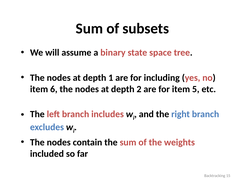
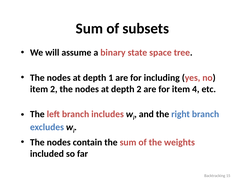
item 6: 6 -> 2 (54, 89)
5: 5 -> 4 (196, 89)
